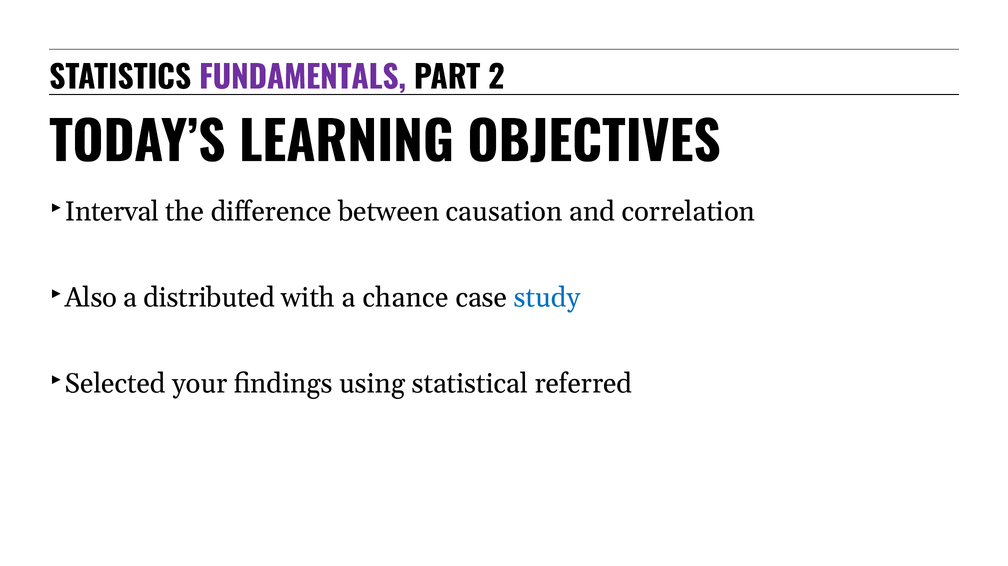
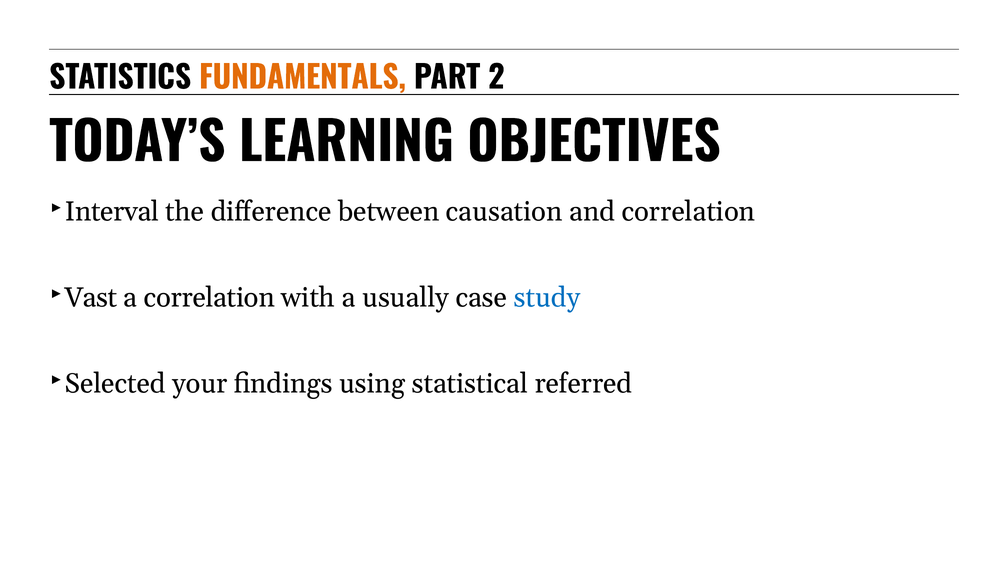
FUNDAMENTALS colour: purple -> orange (303, 78)
Also: Also -> Vast (91, 298)
a distributed: distributed -> correlation (209, 298)
chance: chance -> usually (406, 298)
